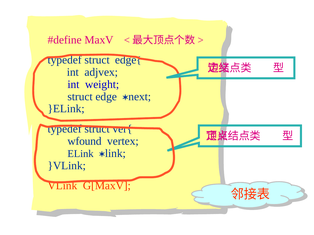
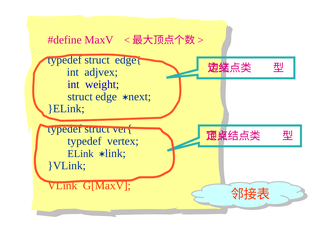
wfound: wfound -> typedef (84, 141)
